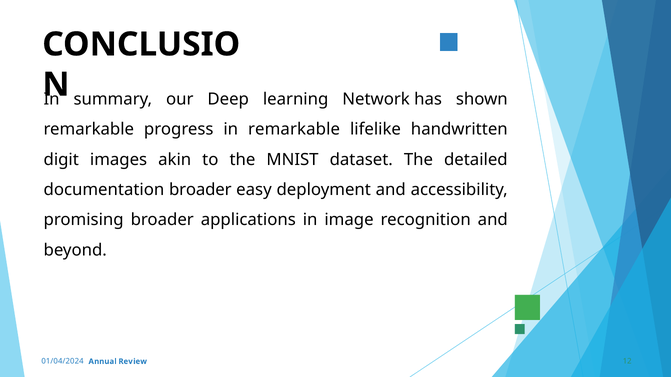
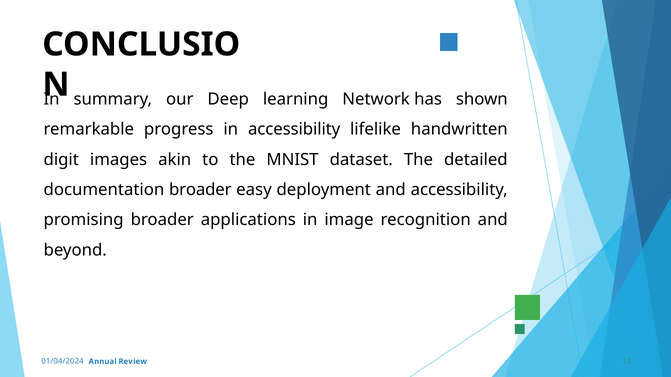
in remarkable: remarkable -> accessibility (294, 129)
